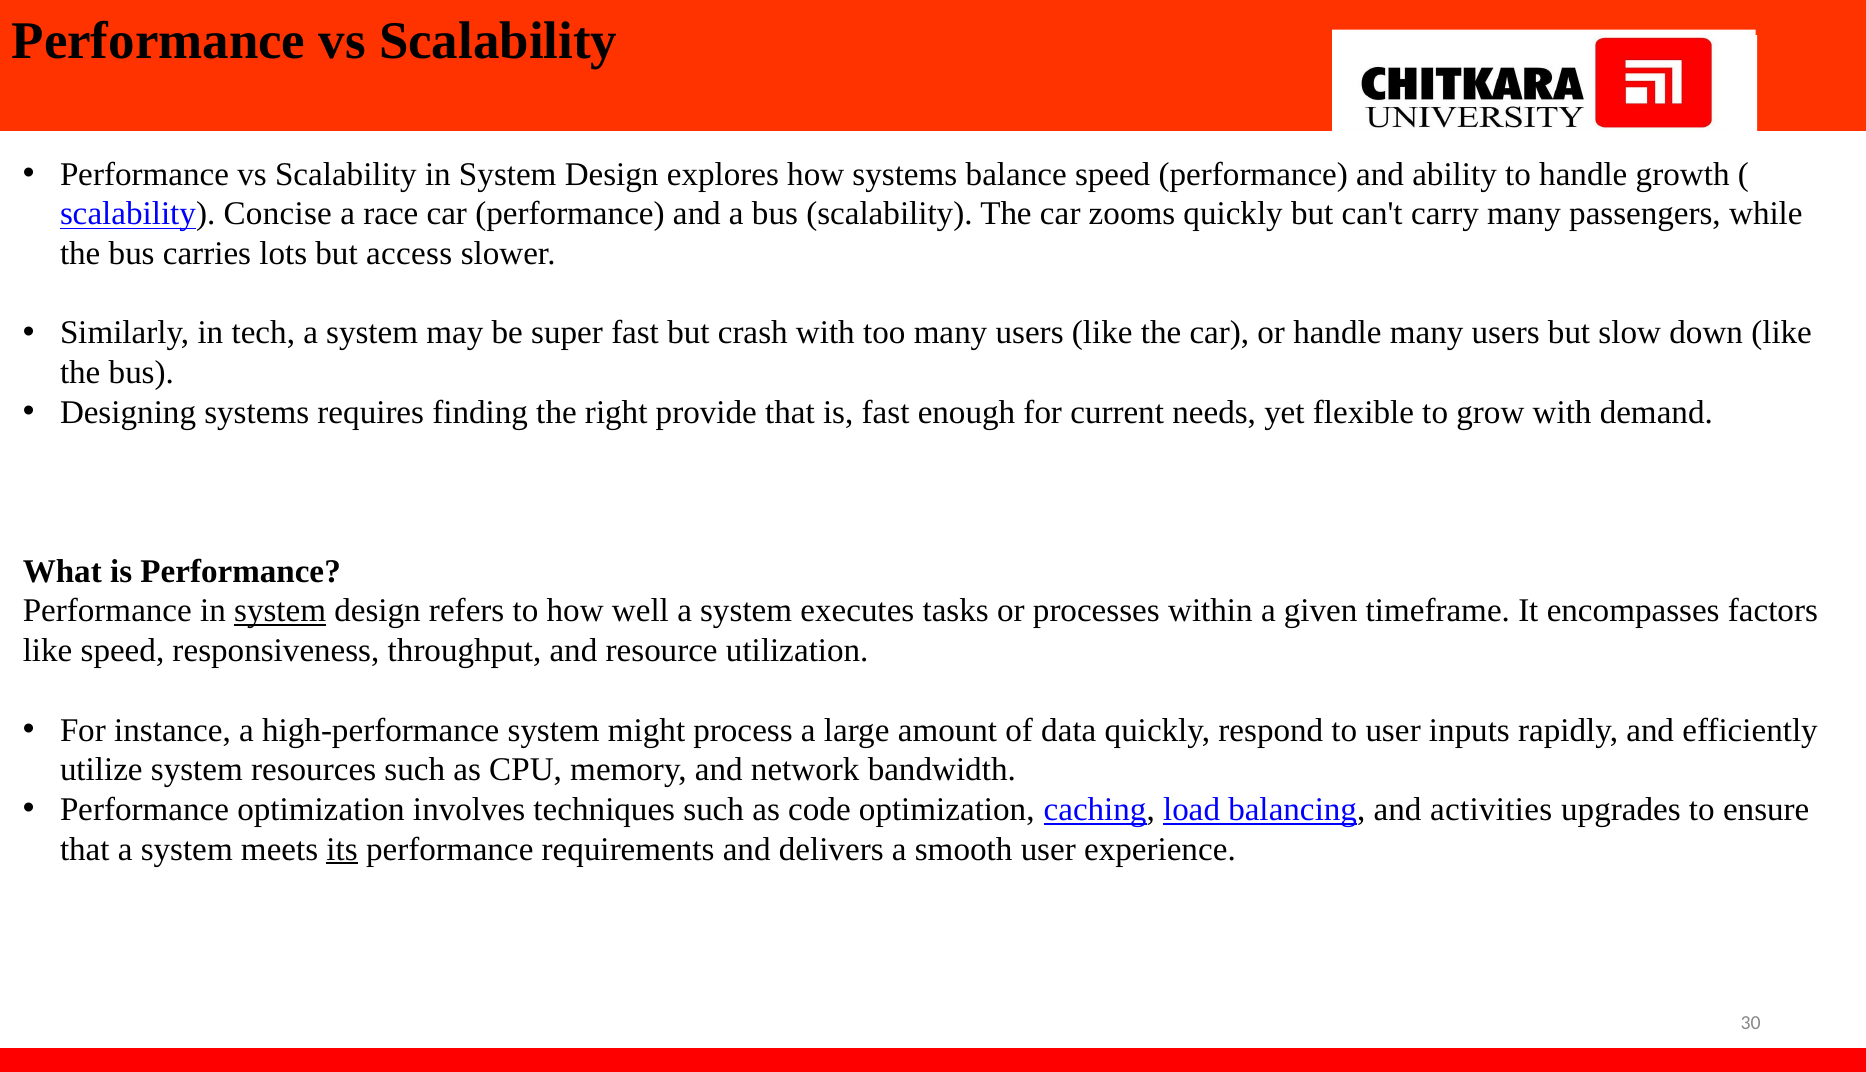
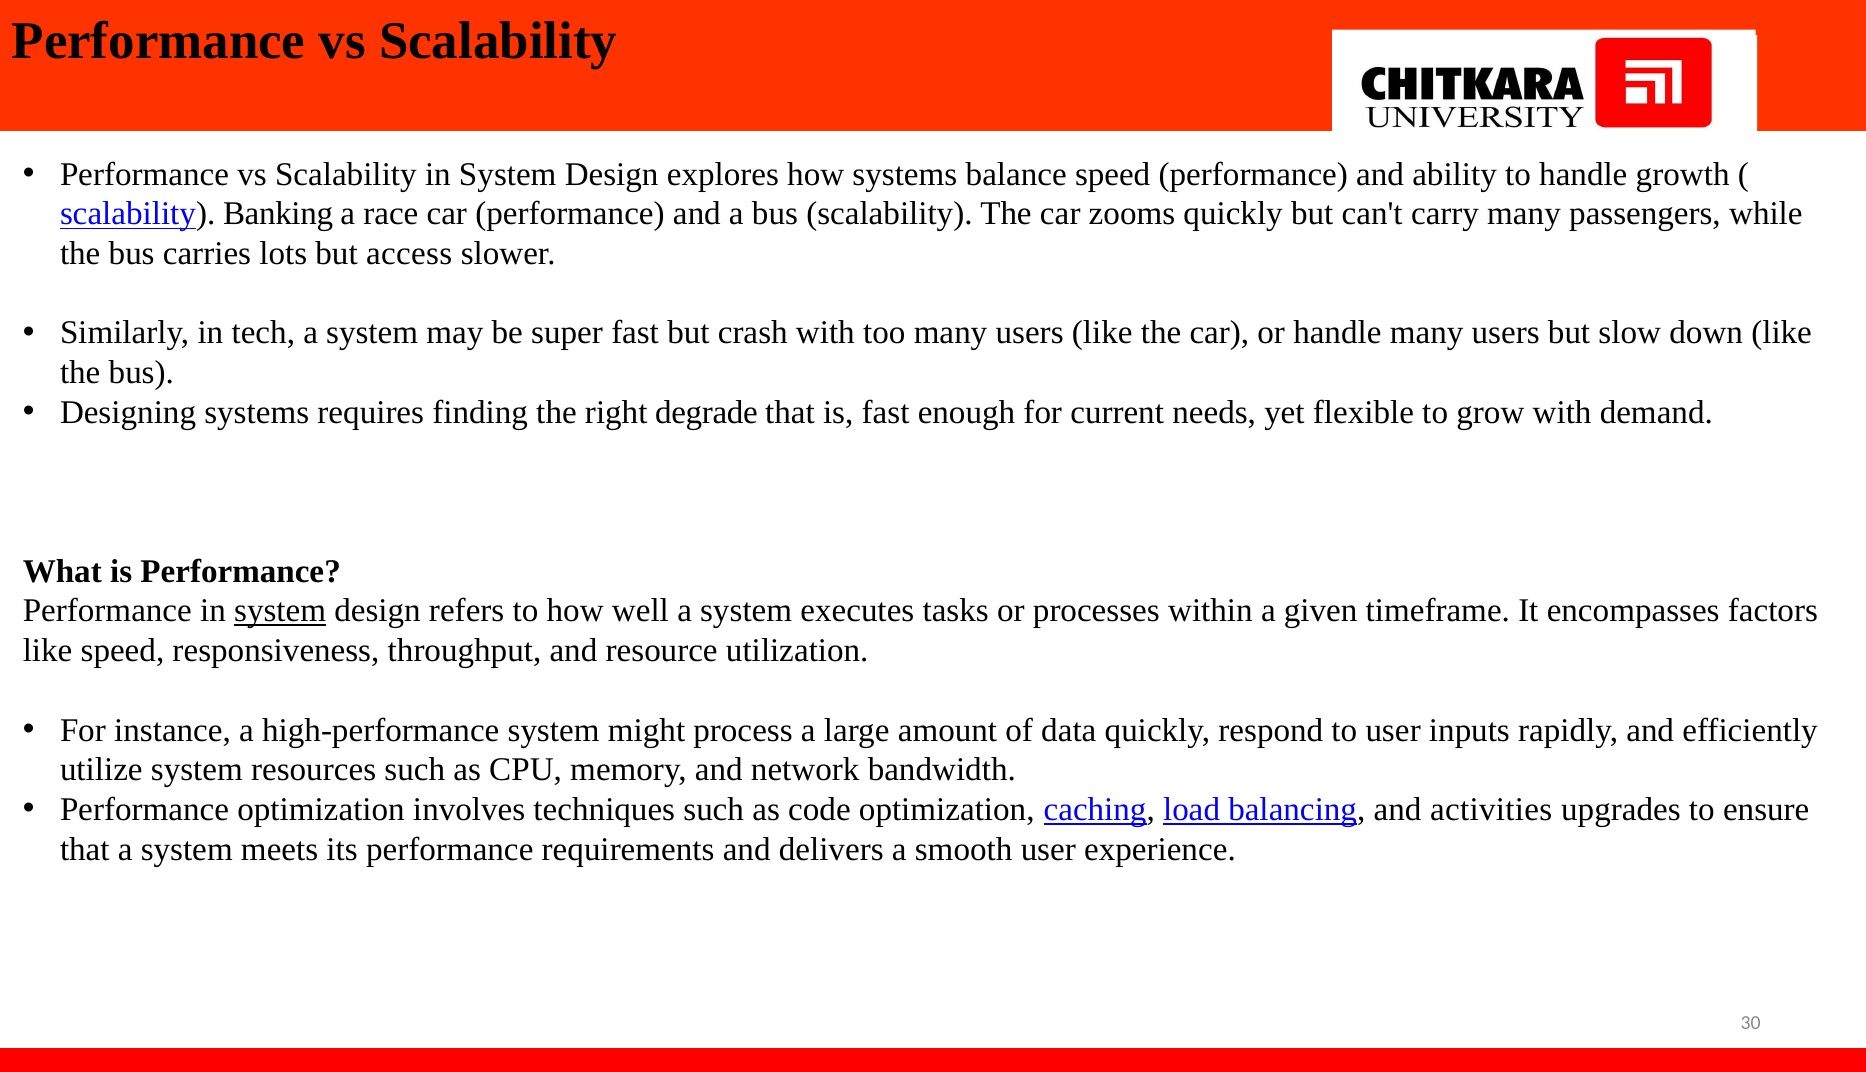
Concise: Concise -> Banking (278, 214)
provide: provide -> degrade (706, 412)
its underline: present -> none (342, 849)
